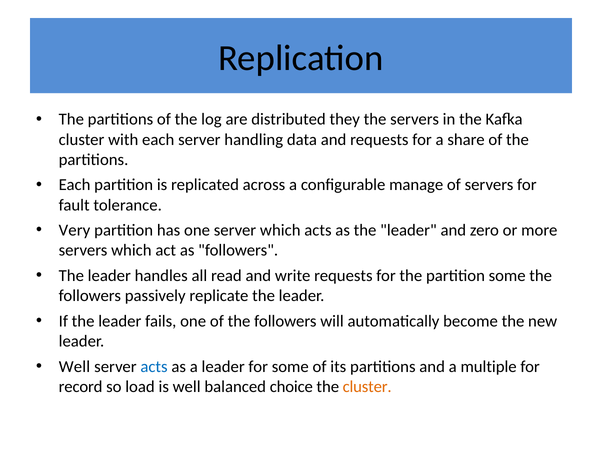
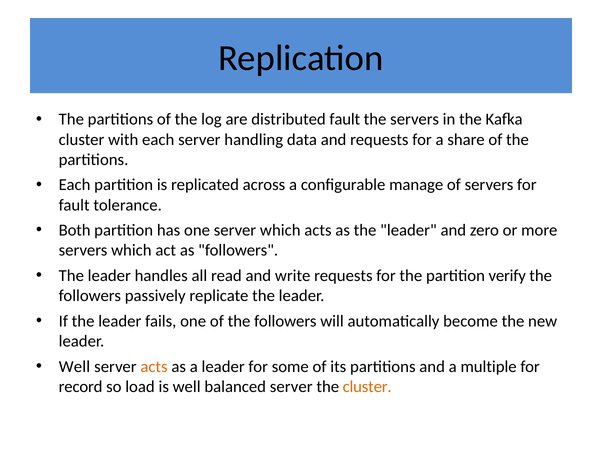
distributed they: they -> fault (345, 120)
Very: Very -> Both (75, 231)
partition some: some -> verify (507, 276)
acts colour: blue -> orange (154, 367)
balanced choice: choice -> server (291, 387)
